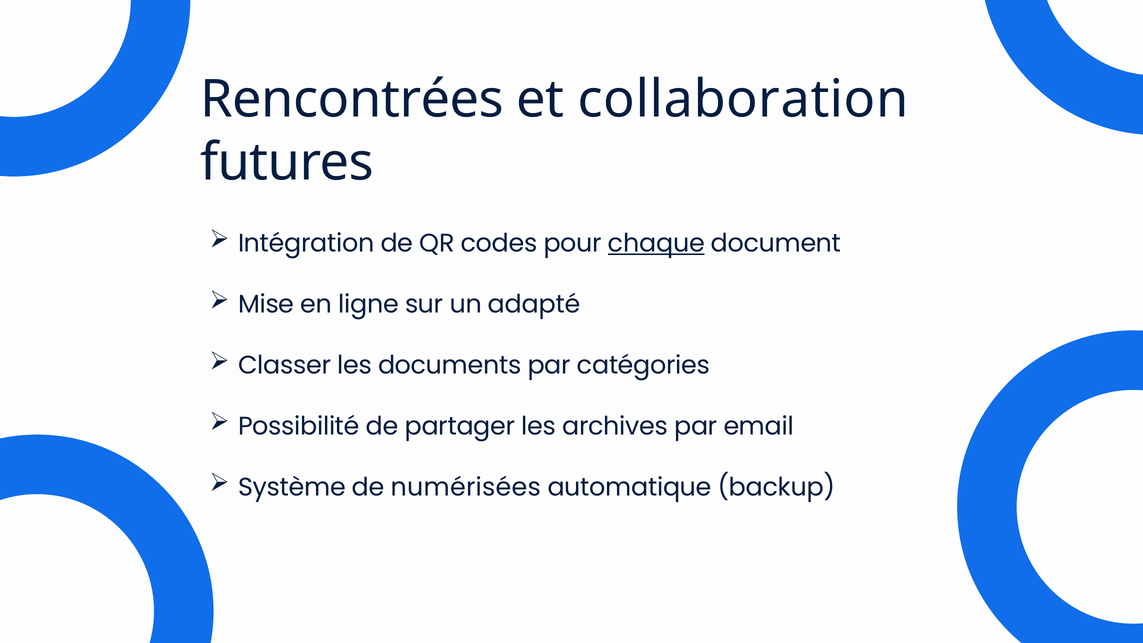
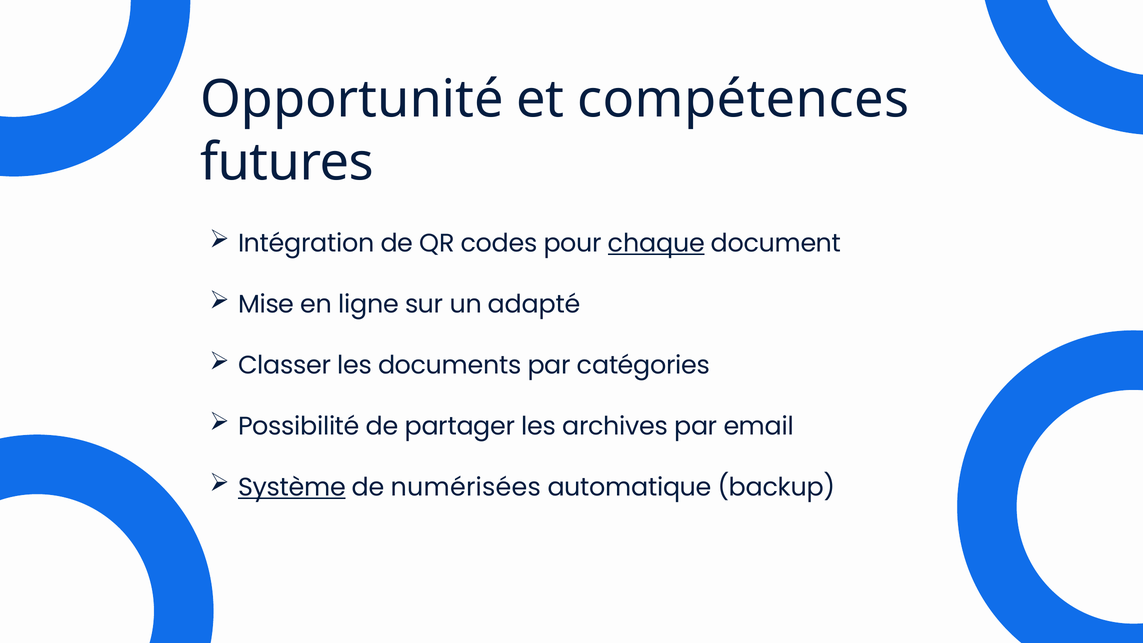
Rencontrées: Rencontrées -> Opportunité (352, 99)
collaboration: collaboration -> compétences (743, 99)
Système underline: none -> present (292, 487)
